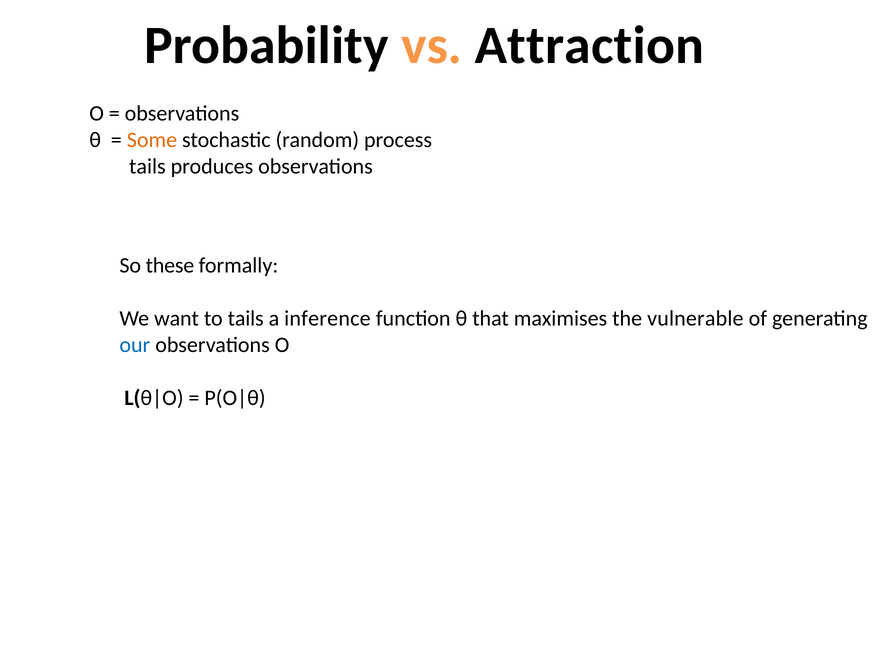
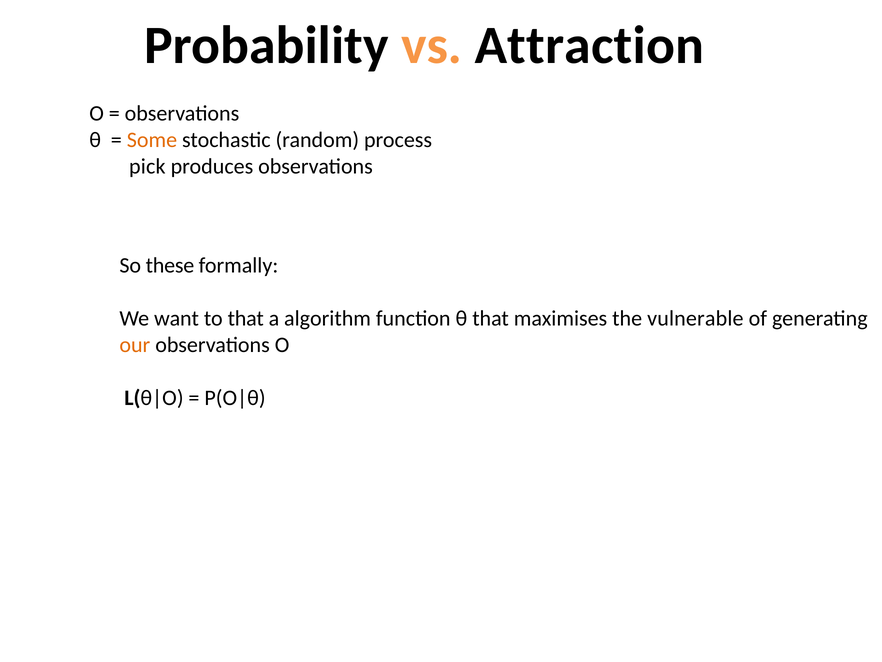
tails: tails -> pick (147, 166)
to tails: tails -> that (246, 318)
inference: inference -> algorithm (328, 318)
our colour: blue -> orange (135, 345)
